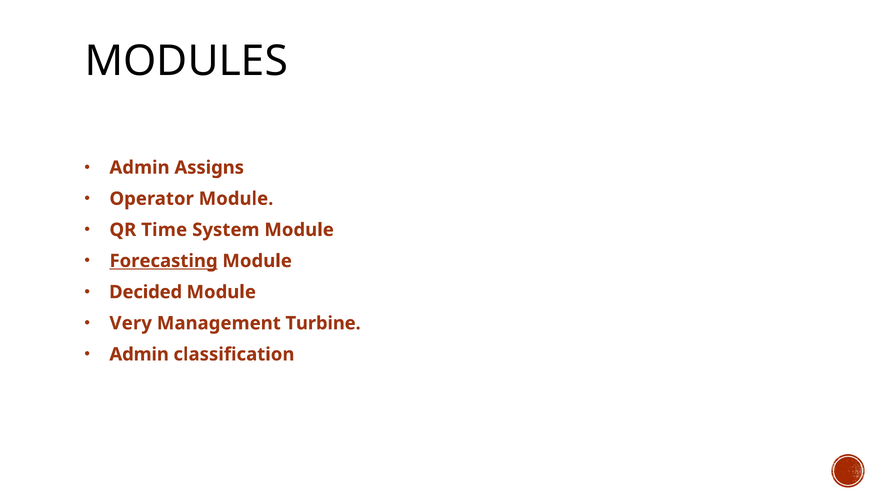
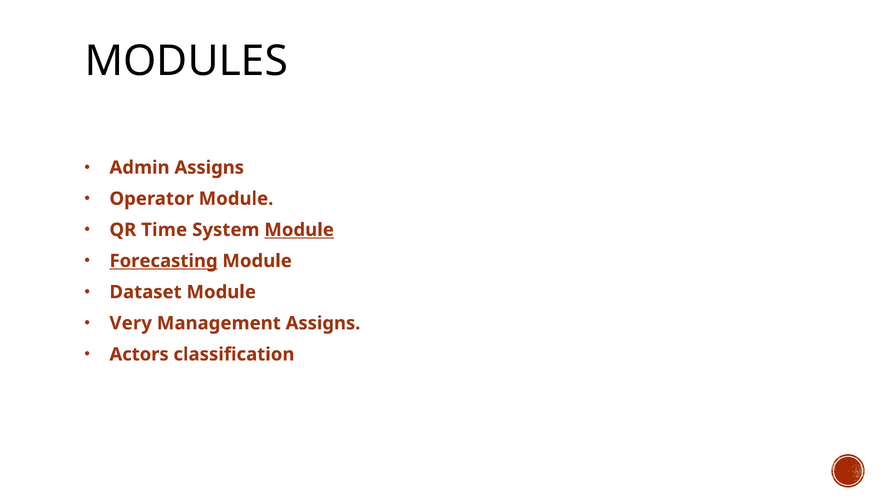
Module underline: none -> present (299, 230)
Decided: Decided -> Dataset (146, 292)
Management Turbine: Turbine -> Assigns (323, 323)
Admin: Admin -> Actors (139, 354)
